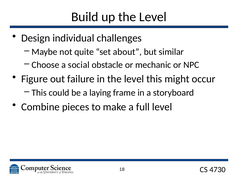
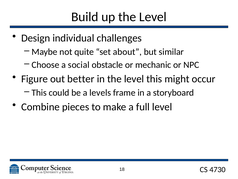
failure: failure -> better (81, 79)
laying: laying -> levels (100, 92)
